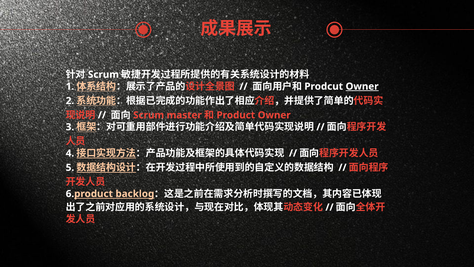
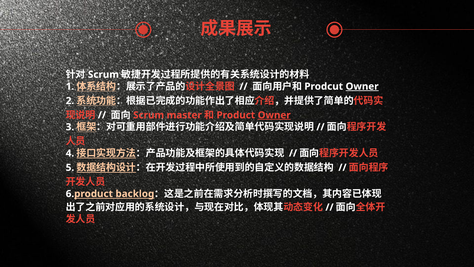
Owner underline: none -> present (274, 115)
